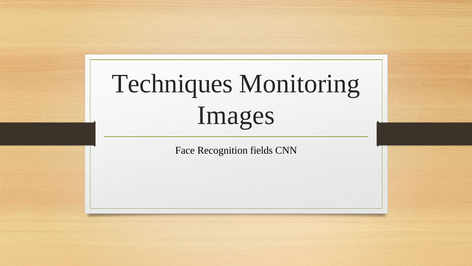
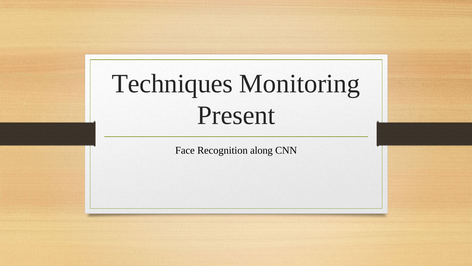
Images: Images -> Present (236, 115)
fields: fields -> along (261, 150)
